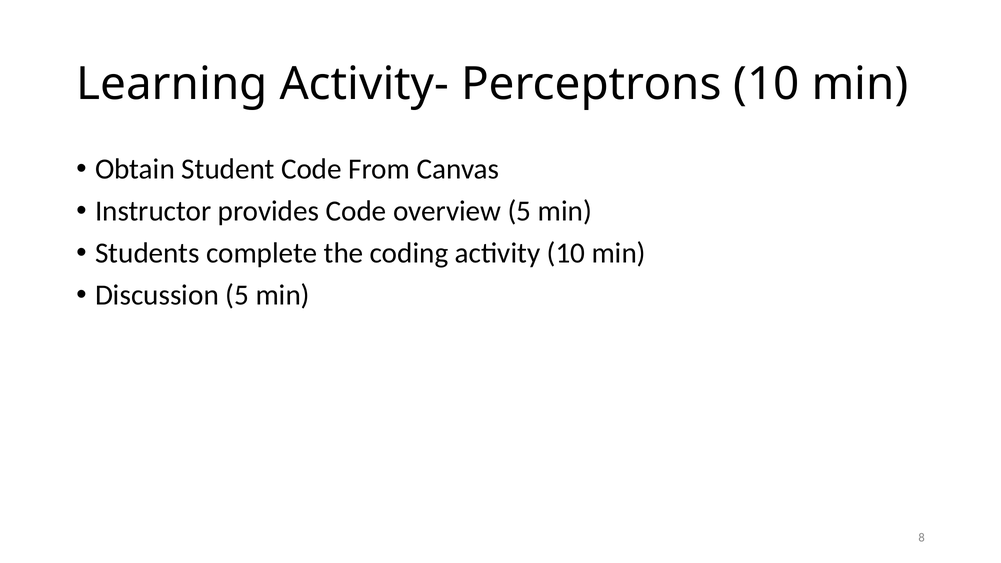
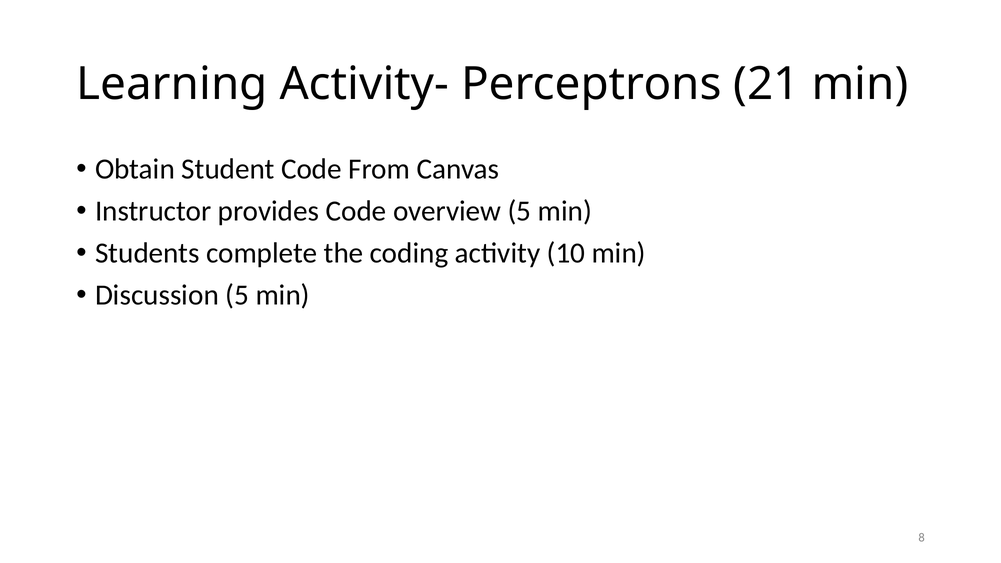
Perceptrons 10: 10 -> 21 (767, 84)
